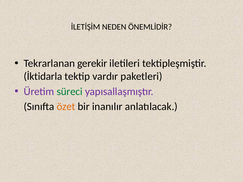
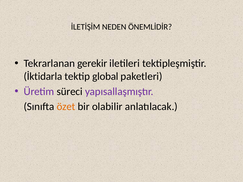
vardır: vardır -> global (105, 76)
süreci colour: green -> black (70, 92)
inanılır: inanılır -> olabilir (107, 107)
